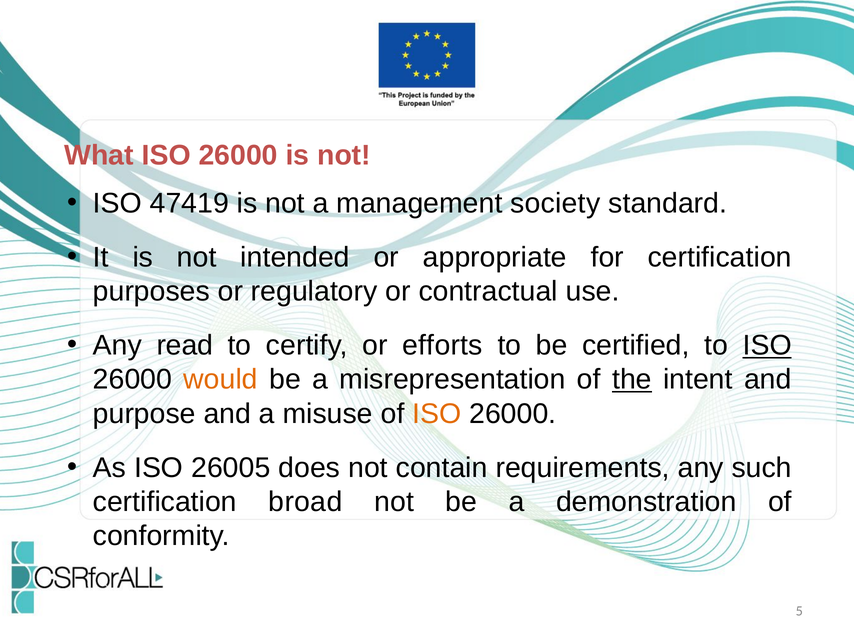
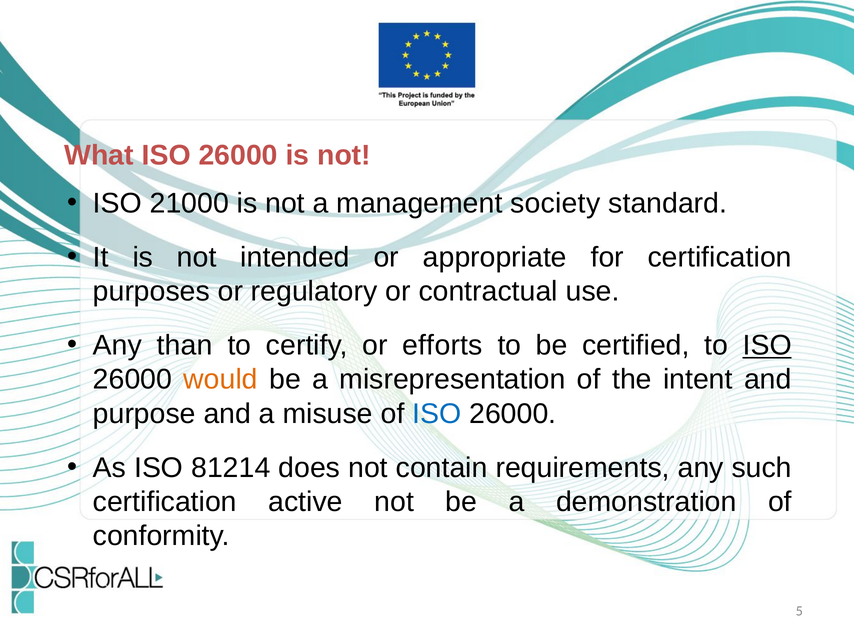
47419: 47419 -> 21000 (189, 203)
read: read -> than (185, 346)
the underline: present -> none (632, 380)
ISO colour: orange -> blue (437, 414)
26005: 26005 -> 81214 (231, 468)
broad: broad -> active (306, 502)
